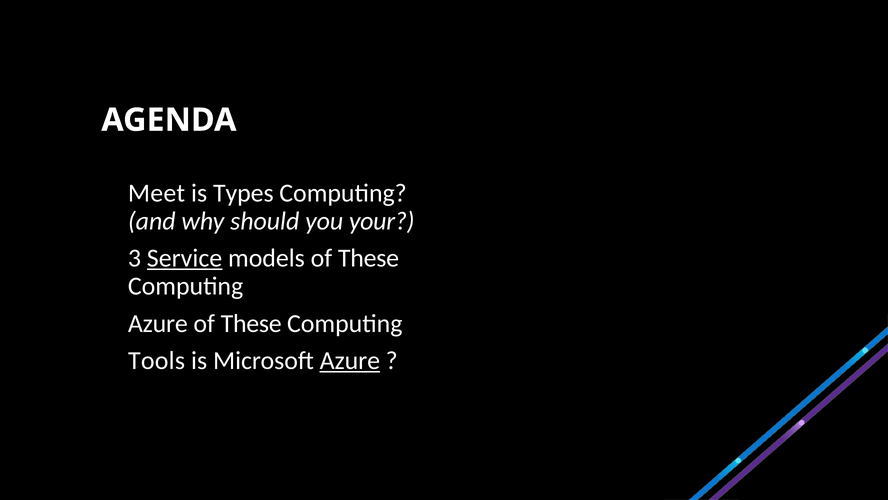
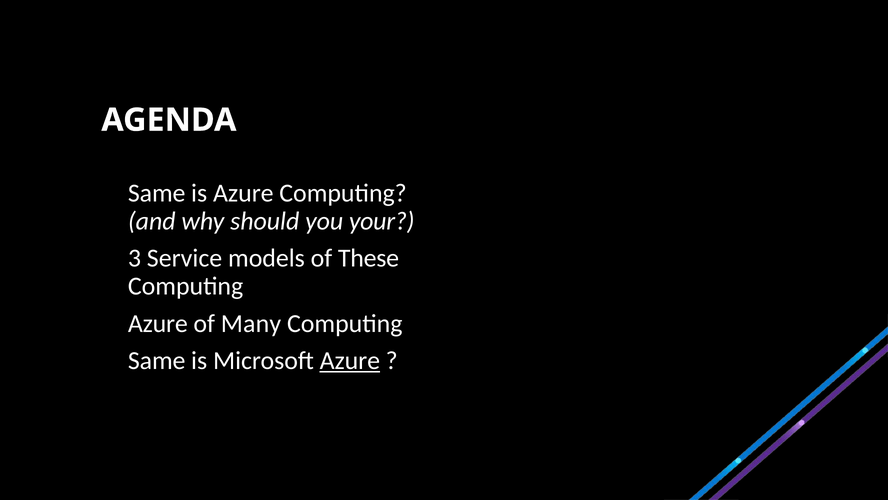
Meet: Meet -> Same (157, 193)
is Types: Types -> Azure (243, 193)
Service underline: present -> none (185, 258)
These: These -> Many (251, 323)
Tools: Tools -> Same (157, 360)
